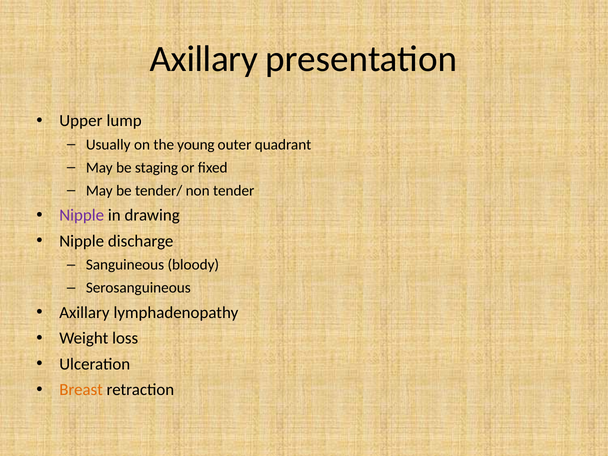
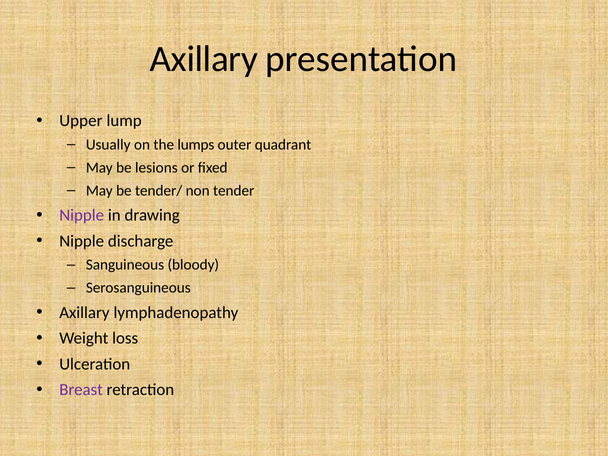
young: young -> lumps (196, 145)
staging: staging -> lesions (156, 168)
Breast colour: orange -> purple (81, 390)
